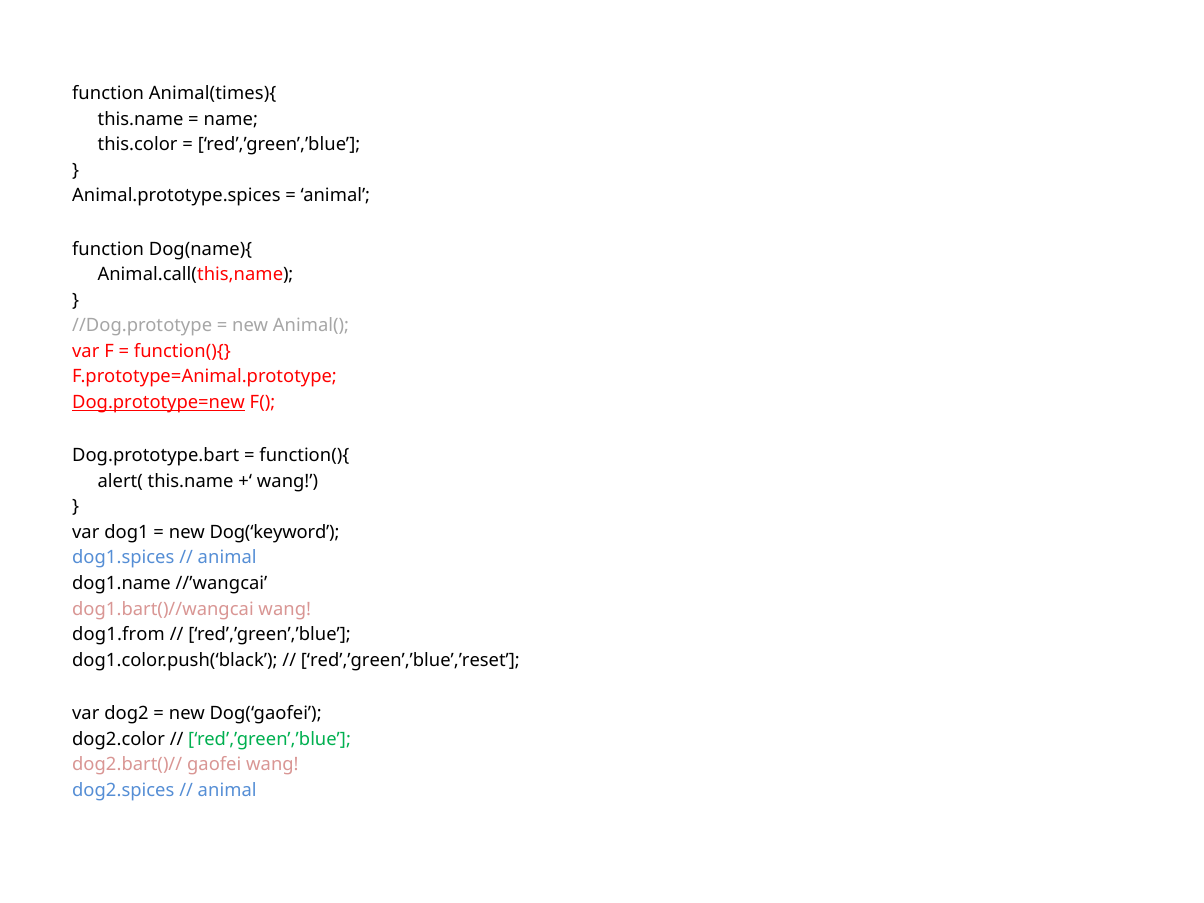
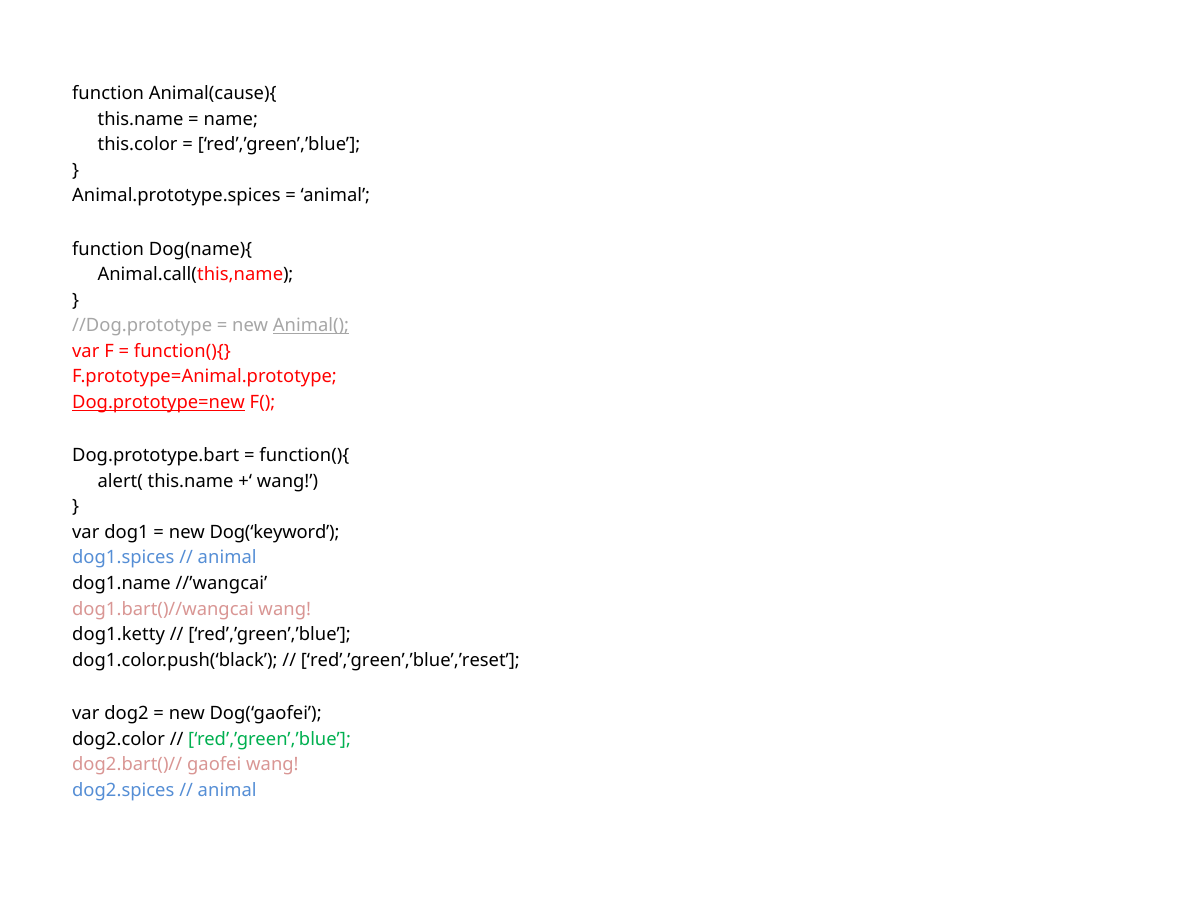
Animal(times){: Animal(times){ -> Animal(cause){ (213, 94)
Animal( underline: none -> present (311, 326)
dog1.from: dog1.from -> dog1.ketty (119, 635)
